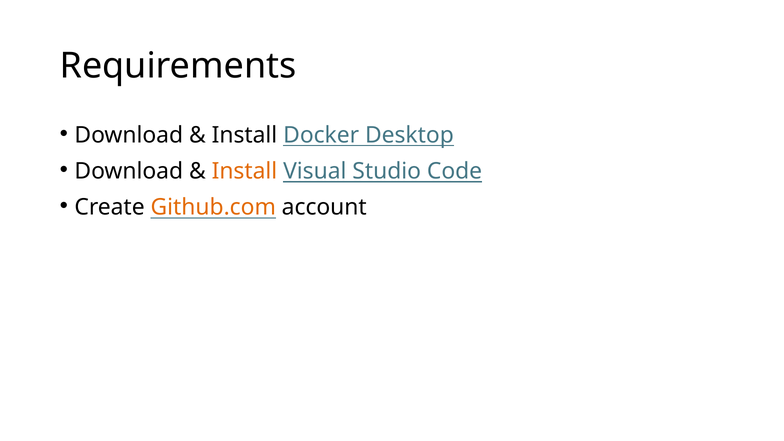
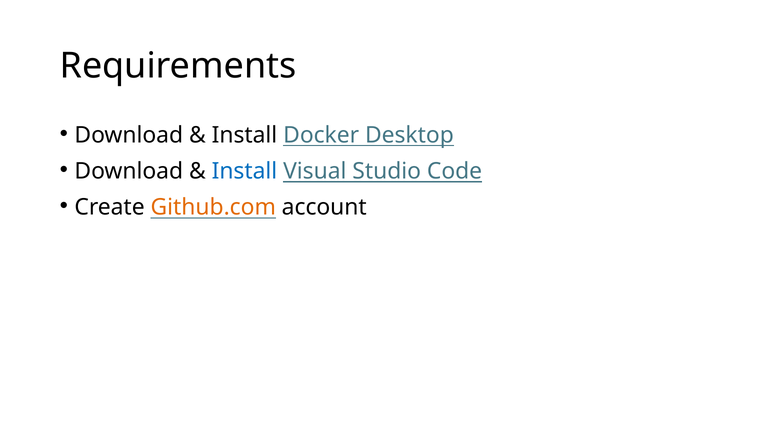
Install colour: orange -> blue (244, 171)
